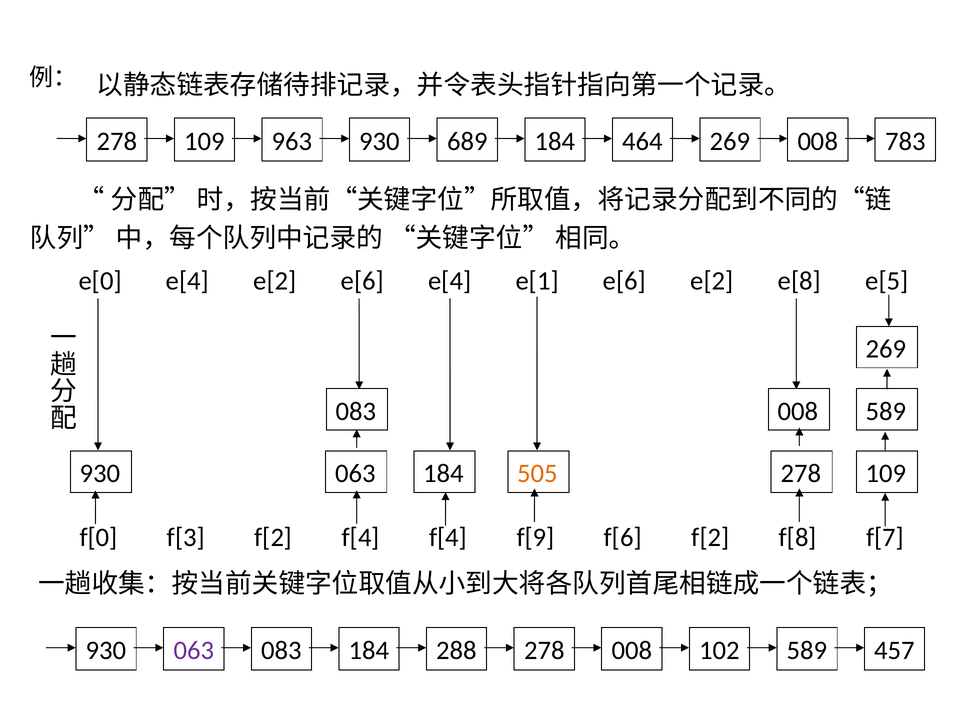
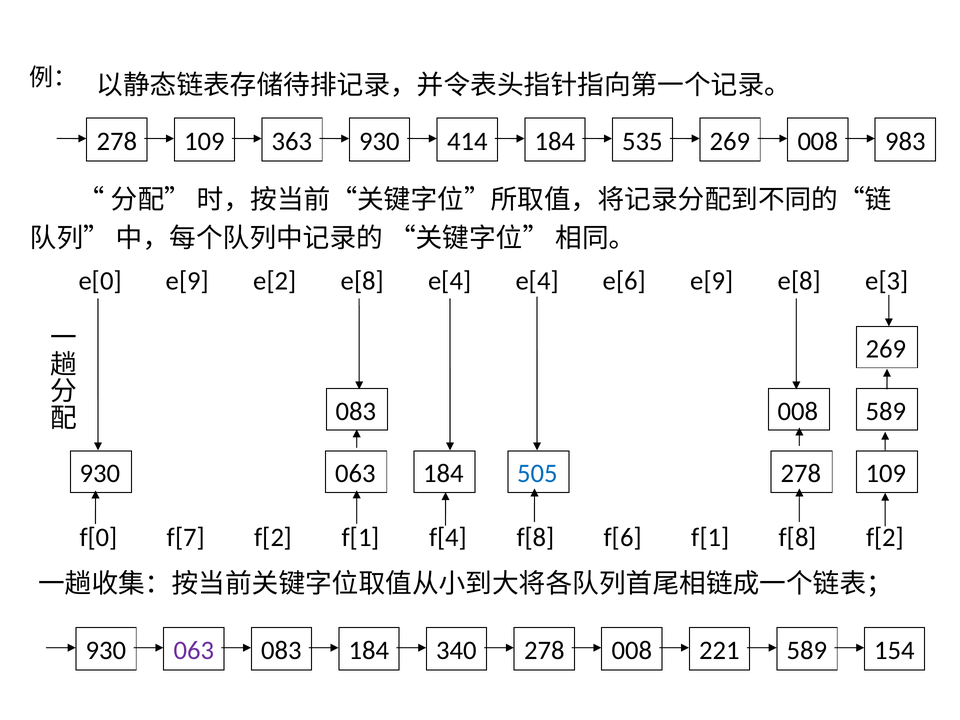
963: 963 -> 363 (292, 141)
689: 689 -> 414 (467, 141)
464: 464 -> 535 (642, 141)
783: 783 -> 983 (905, 141)
e[0 e[4: e[4 -> e[9 (187, 281)
e[2 e[6: e[6 -> e[8 (362, 281)
e[4 e[1: e[1 -> e[4 (537, 281)
e[6 e[2: e[2 -> e[9 (712, 281)
e[5: e[5 -> e[3 (887, 281)
505 colour: orange -> blue (537, 474)
f[3: f[3 -> f[7 (186, 538)
f[2 f[4: f[4 -> f[1 (361, 538)
f[4 f[9: f[9 -> f[8 (536, 538)
f[6 f[2: f[2 -> f[1 (710, 538)
f[8 f[7: f[7 -> f[2 (885, 538)
288: 288 -> 340 (457, 651)
102: 102 -> 221 (719, 651)
457: 457 -> 154 (895, 651)
